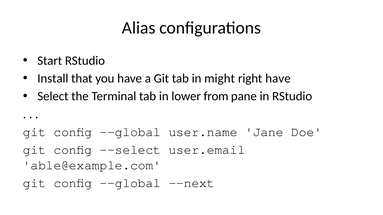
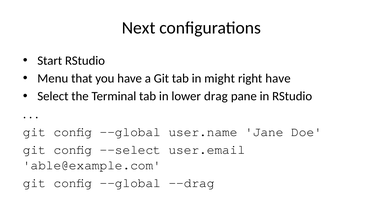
Alias: Alias -> Next (139, 28)
Install: Install -> Menu (53, 79)
from: from -> drag (216, 96)
--next: --next -> --drag (192, 183)
